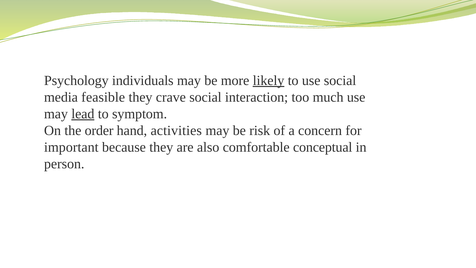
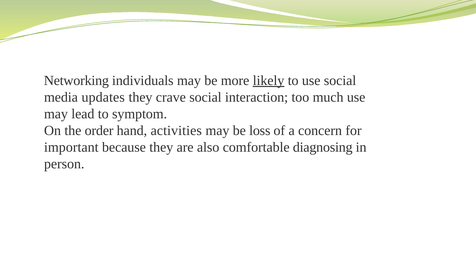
Psychology: Psychology -> Networking (76, 80)
feasible: feasible -> updates (103, 97)
lead underline: present -> none (83, 114)
risk: risk -> loss (260, 130)
conceptual: conceptual -> diagnosing (323, 147)
